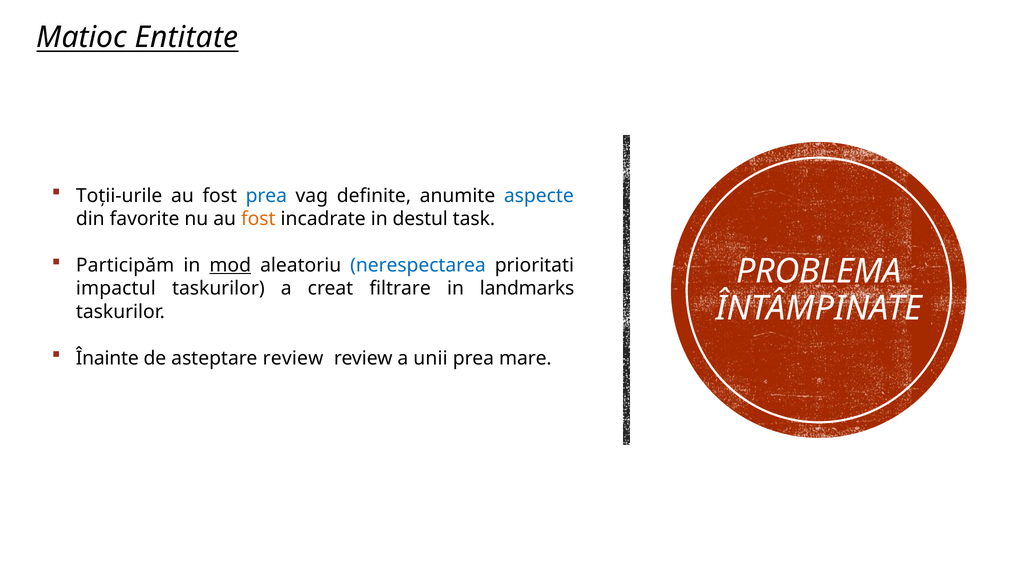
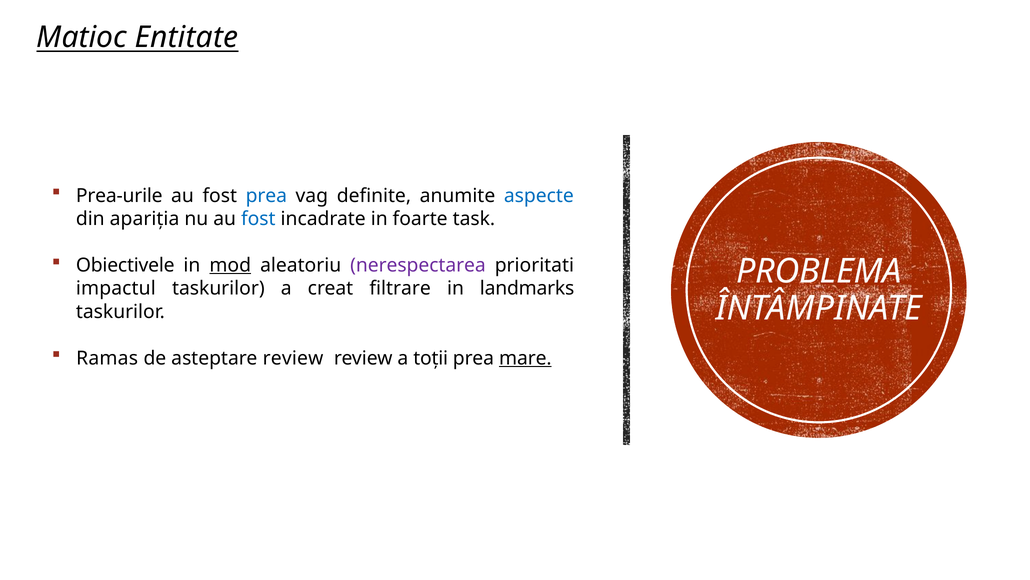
Toții-urile: Toții-urile -> Prea-urile (119, 196)
favorite: favorite -> apariția (145, 219)
fost colour: orange -> blue (258, 219)
destul: destul -> foarte (420, 219)
Participăm: Participăm -> Obiectivele (125, 265)
nerespectarea colour: blue -> purple (418, 265)
Înainte: Înainte -> Ramas (107, 358)
unii: unii -> toții (431, 358)
mare underline: none -> present (525, 358)
